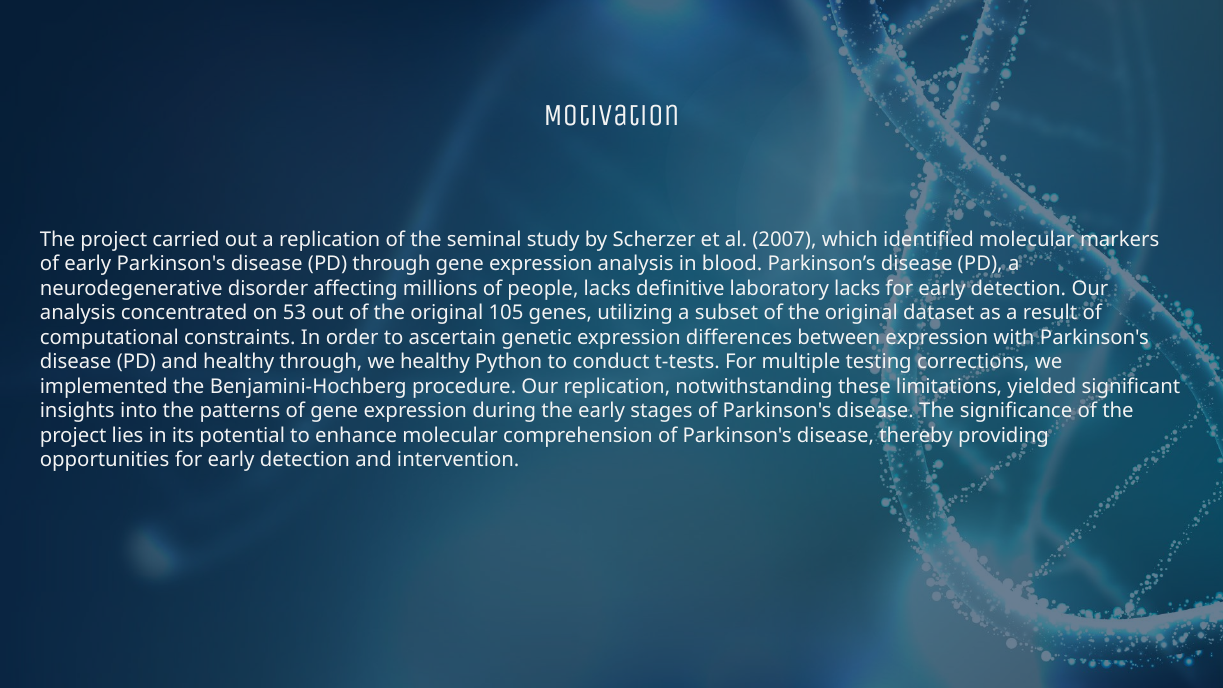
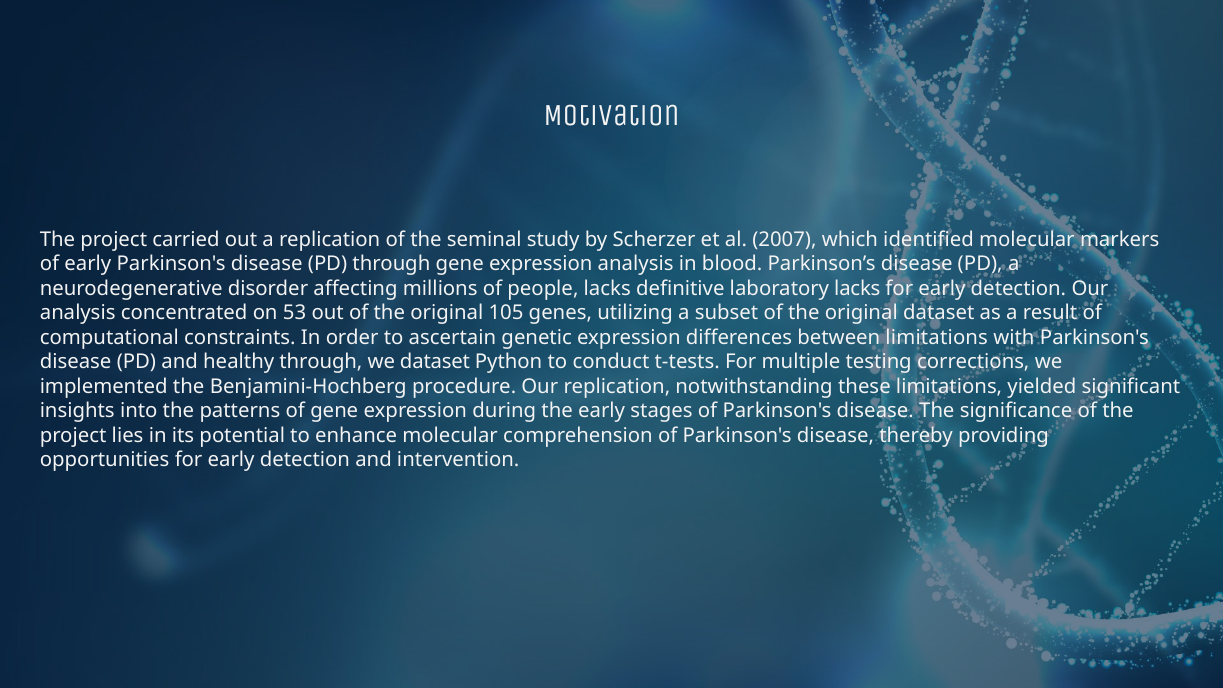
between expression: expression -> limitations (937, 338)
we healthy: healthy -> dataset (435, 362)
